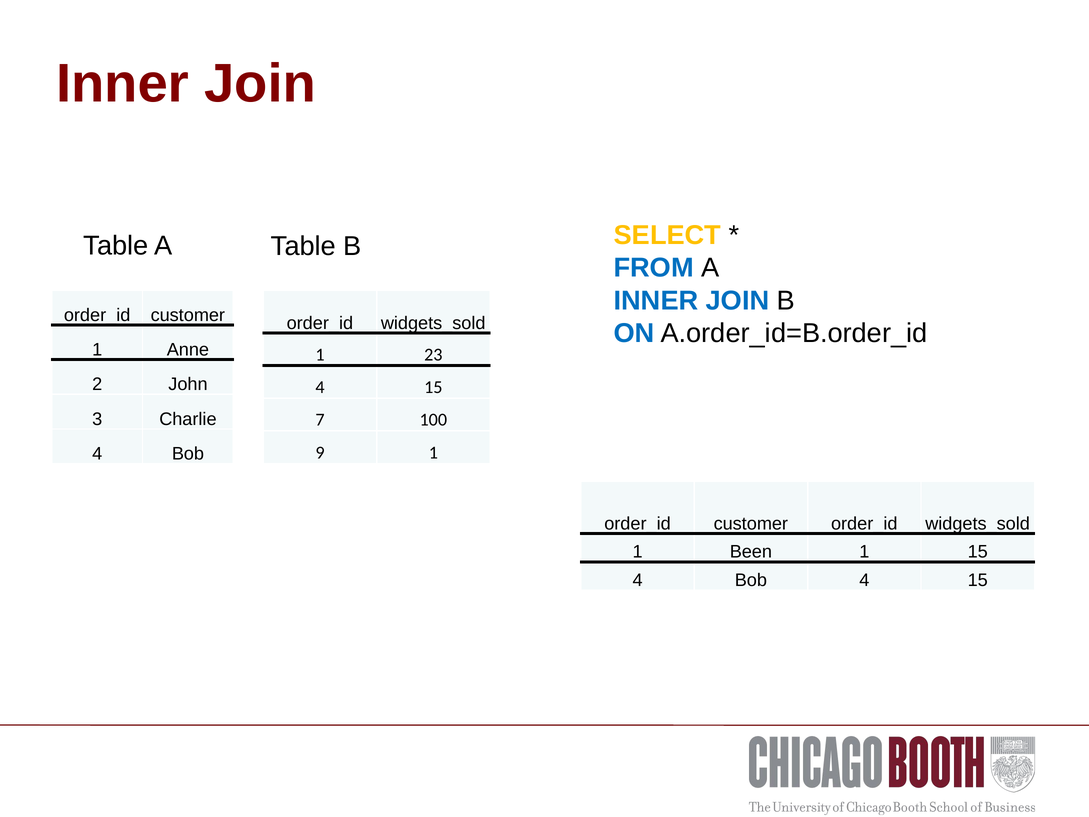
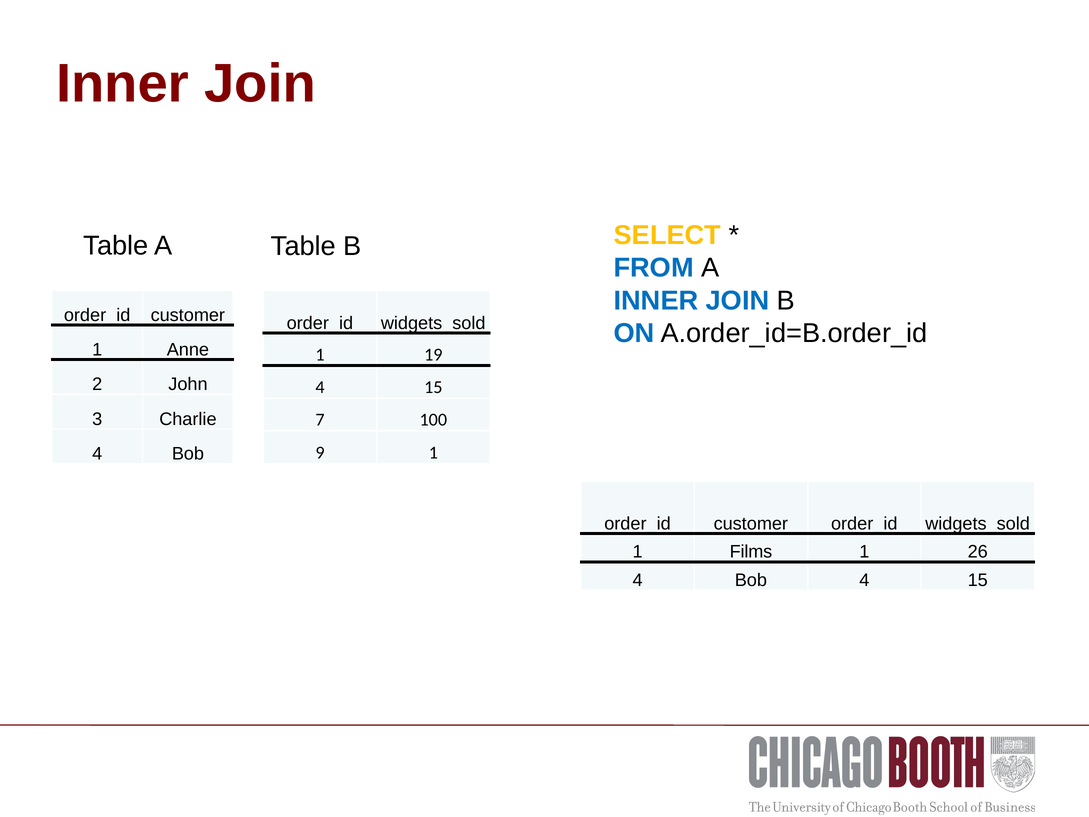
23: 23 -> 19 (433, 355)
Been: Been -> Films (751, 552)
1 15: 15 -> 26 (978, 552)
